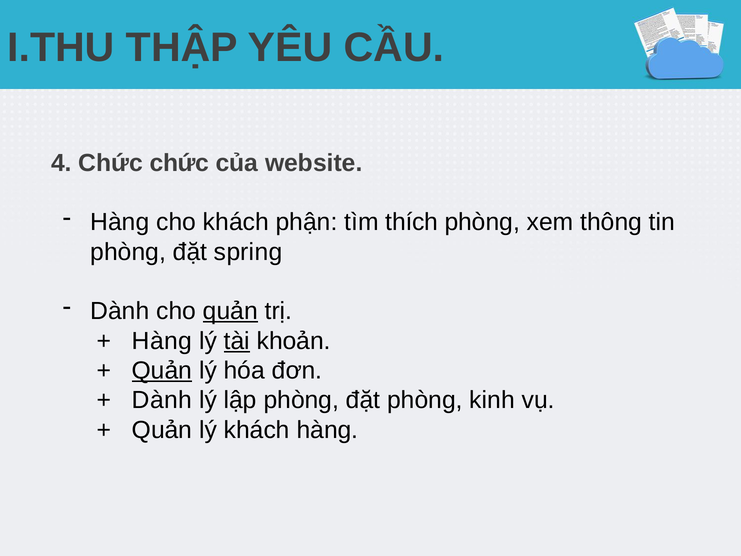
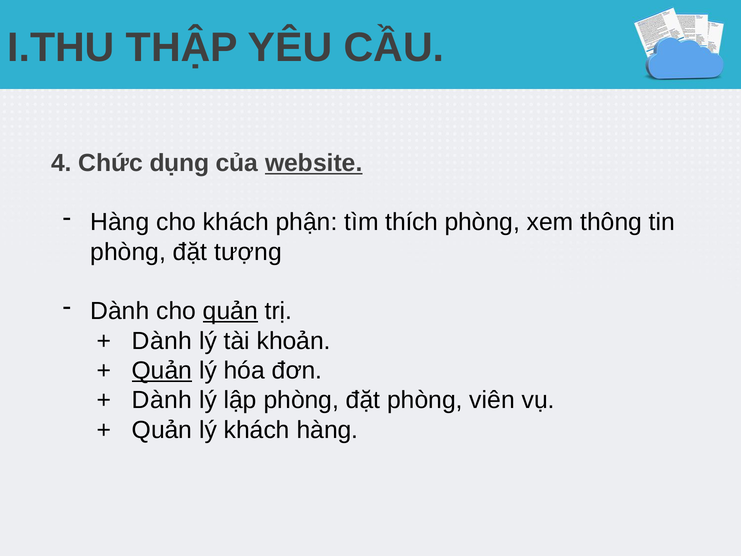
Chức chức: chức -> dụng (179, 163)
website underline: none -> present (314, 163)
spring: spring -> tượng (248, 252)
Hàng: Hàng -> Dành (162, 341)
tài underline: present -> none (237, 341)
kinh: kinh -> viên (492, 400)
